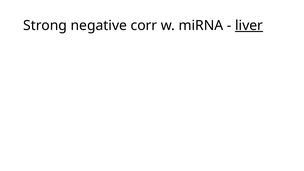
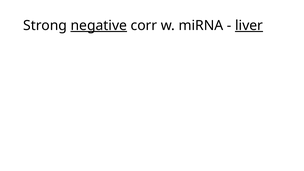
negative underline: none -> present (99, 26)
